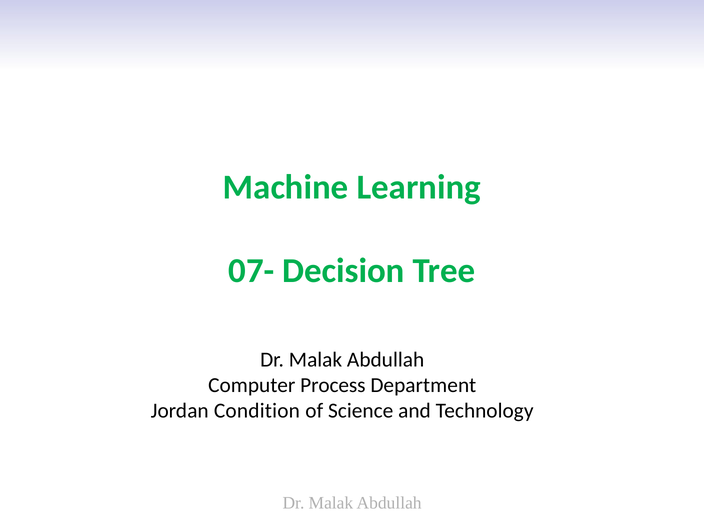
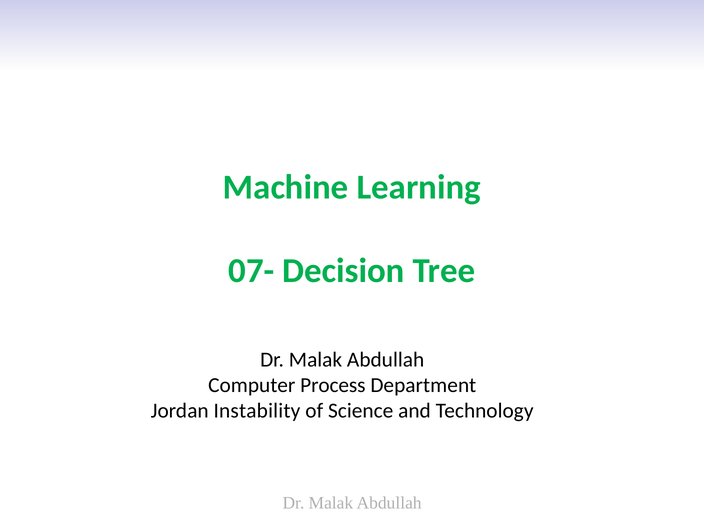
Condition: Condition -> Instability (257, 411)
